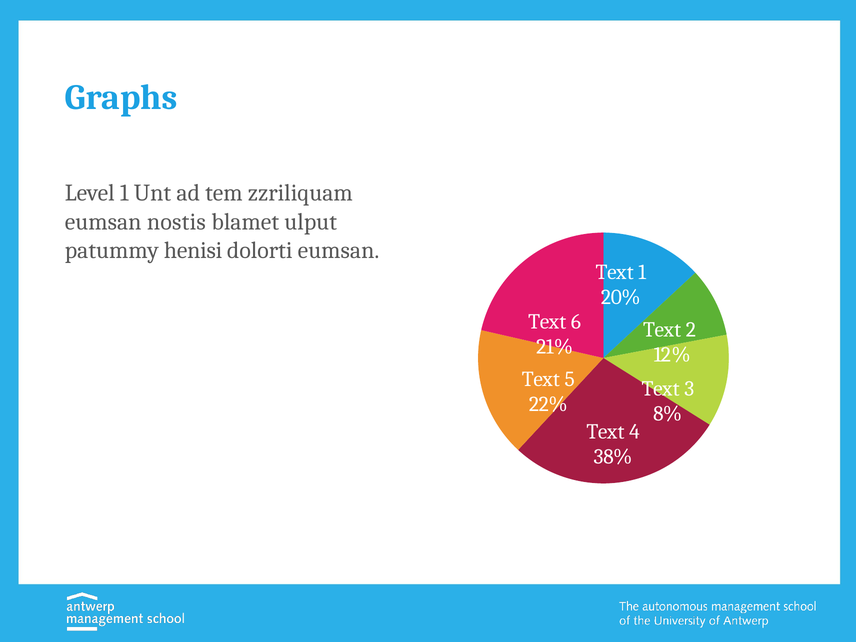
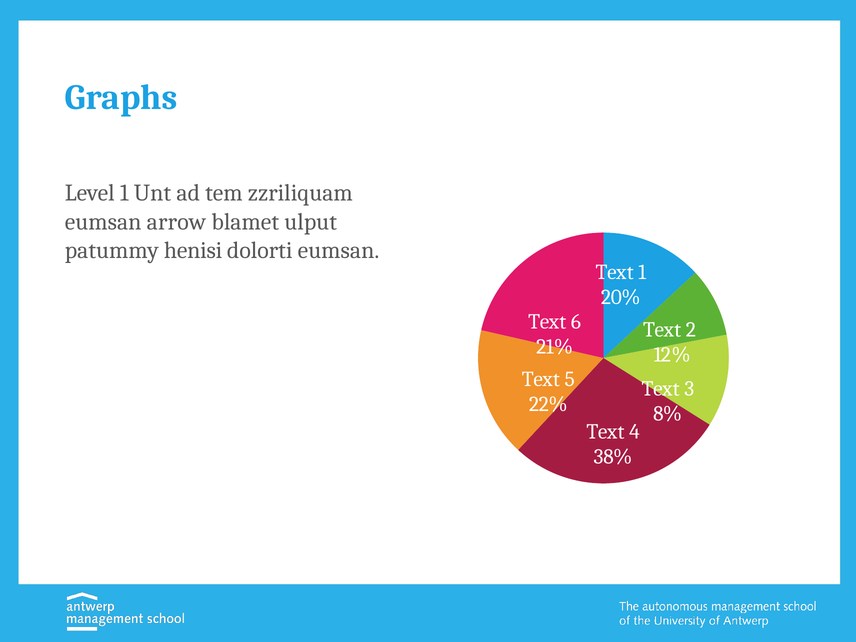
nostis: nostis -> arrow (176, 222)
